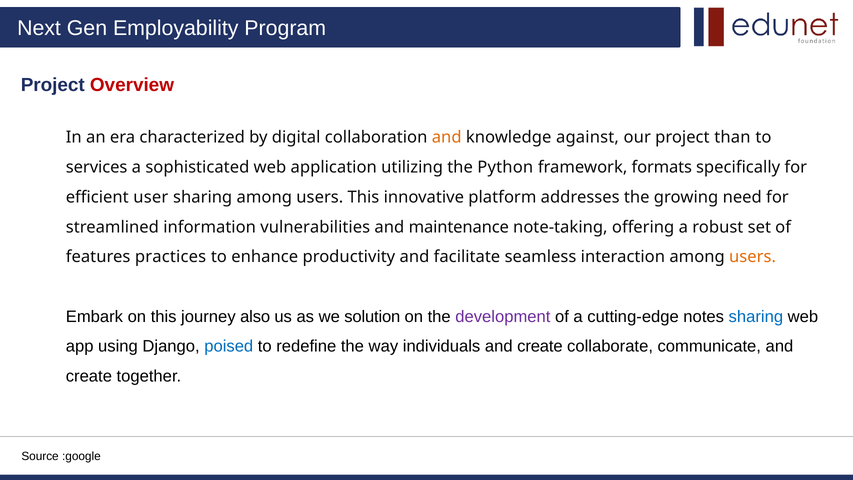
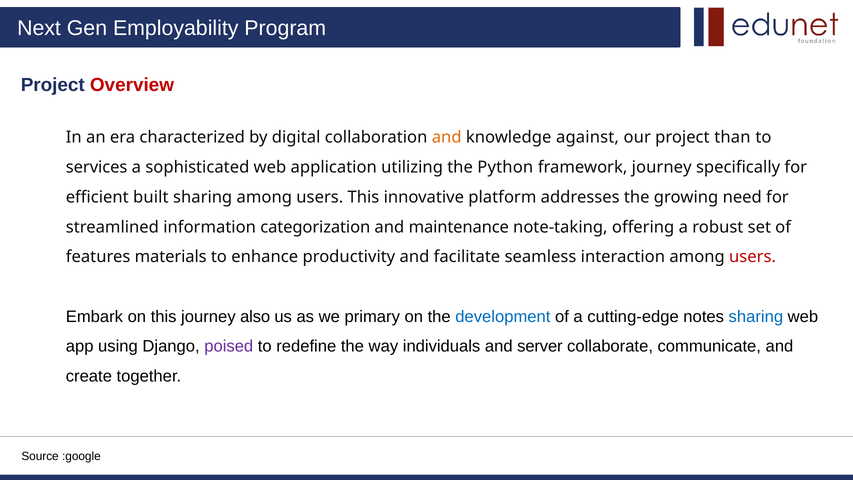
framework formats: formats -> journey (662, 167)
user: user -> built (151, 197)
vulnerabilities: vulnerabilities -> categorization (315, 227)
practices: practices -> materials (171, 257)
users colour: orange -> red (753, 257)
solution: solution -> primary (372, 317)
development colour: purple -> blue (503, 317)
poised colour: blue -> purple (229, 346)
individuals and create: create -> server (540, 346)
